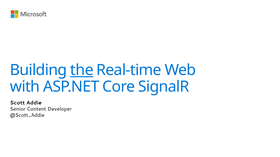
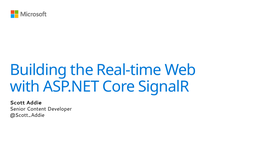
the underline: present -> none (82, 70)
